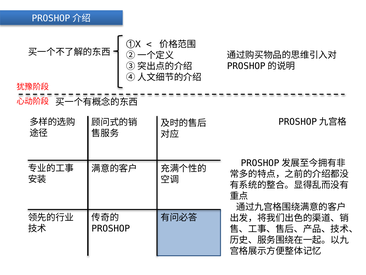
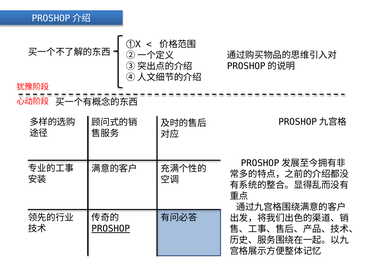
PROSHOP underline: none -> present (111, 228)
